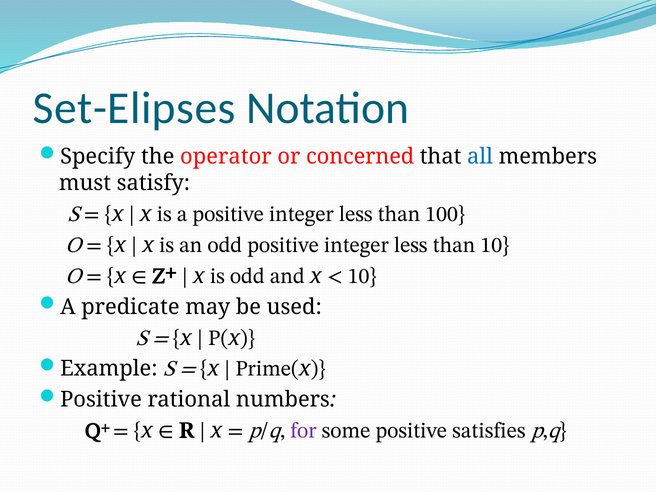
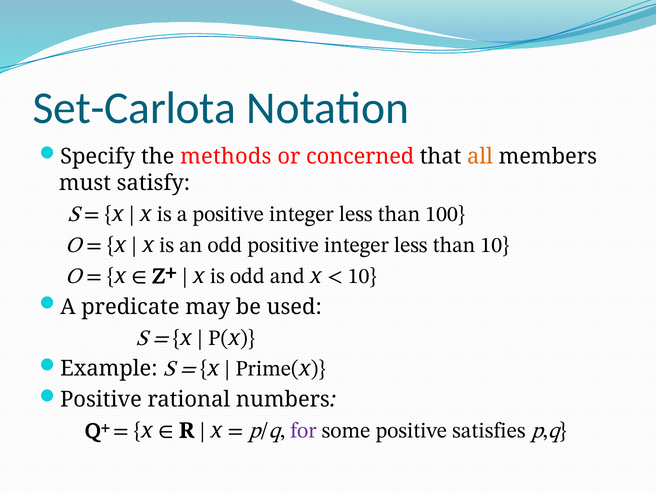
Set-Elipses: Set-Elipses -> Set-Carlota (135, 108)
operator: operator -> methods (226, 157)
all colour: blue -> orange (480, 157)
